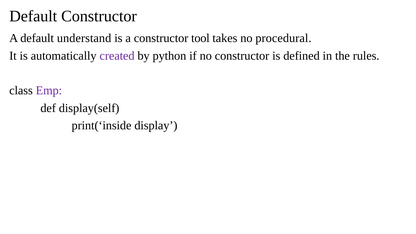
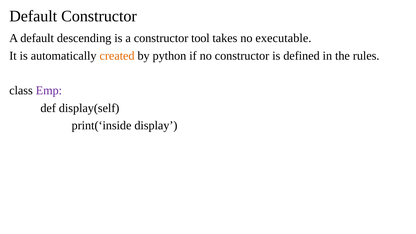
understand: understand -> descending (84, 38)
procedural: procedural -> executable (283, 38)
created colour: purple -> orange (117, 56)
